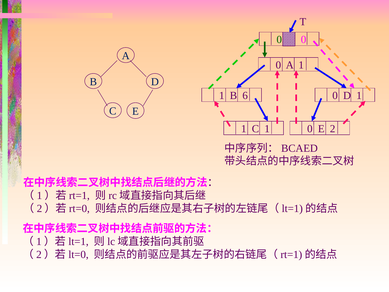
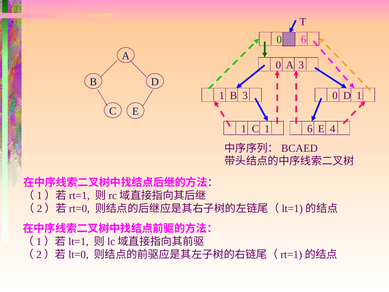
0: 0 -> 6 (304, 40)
A 1: 1 -> 3 (301, 65)
B 6: 6 -> 3 (245, 96)
1 0: 0 -> 6 (310, 129)
2: 2 -> 4 (333, 129)
